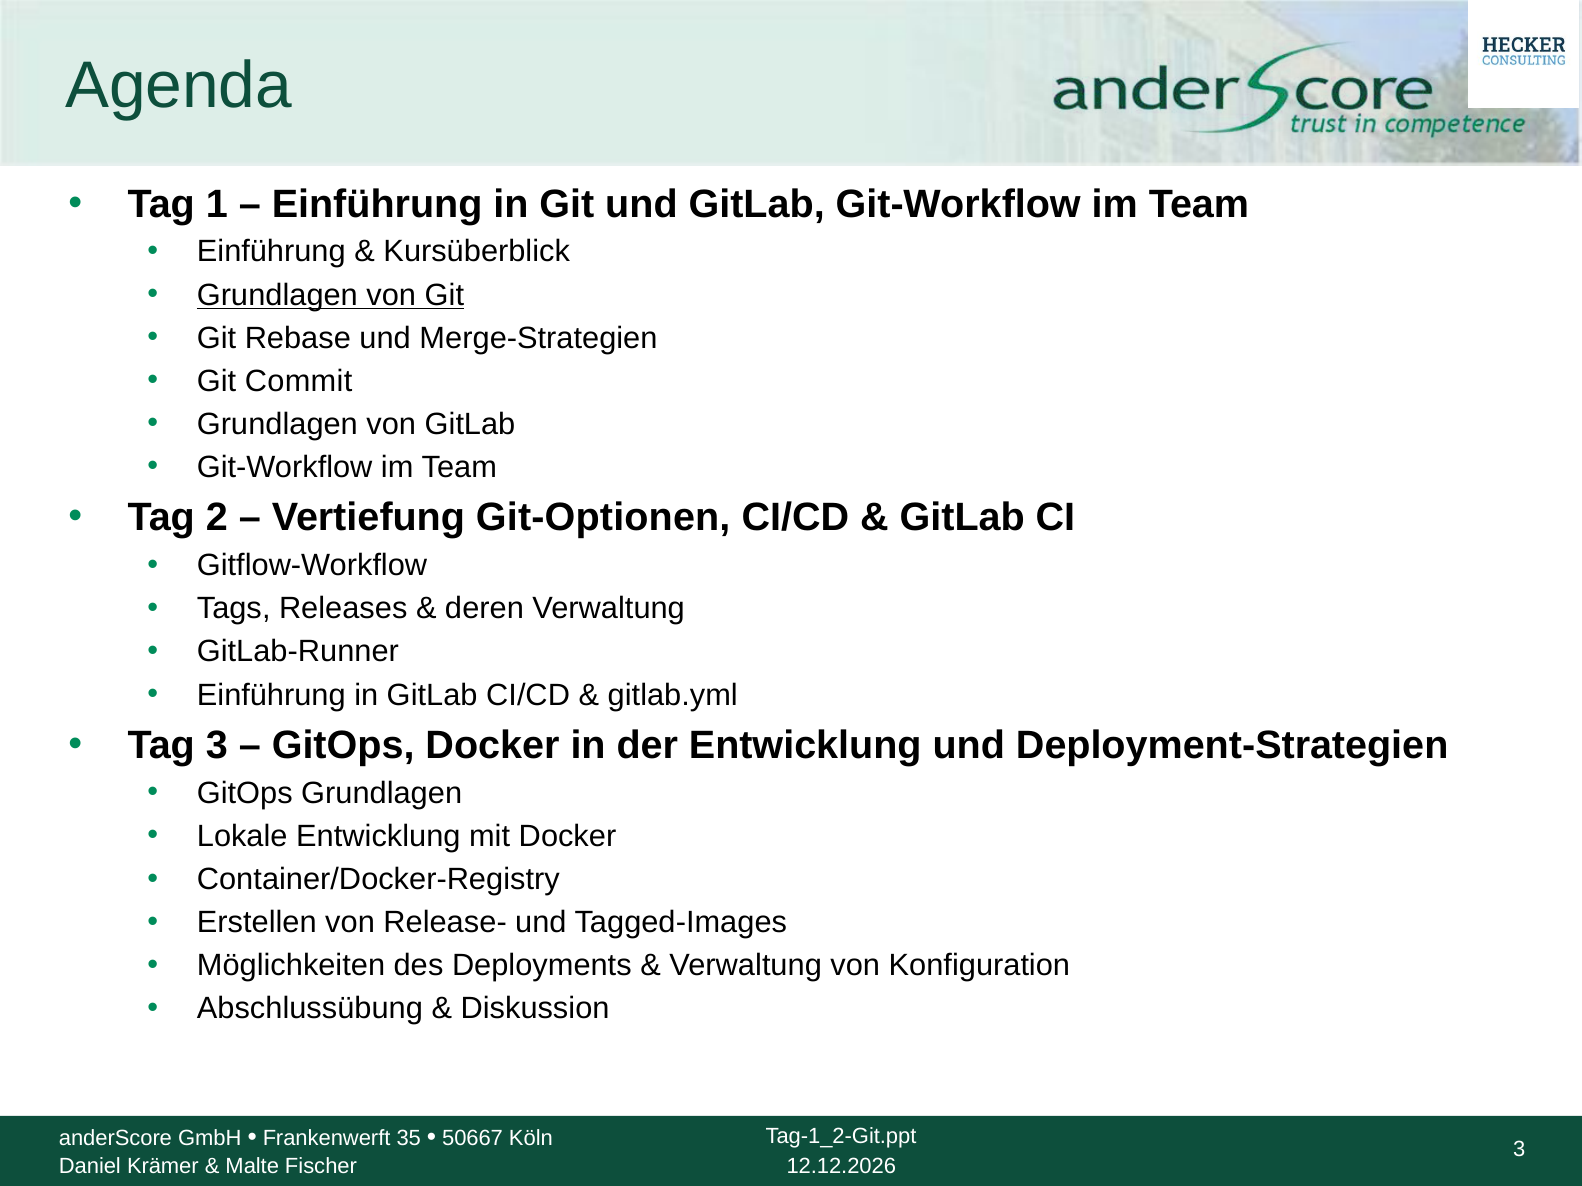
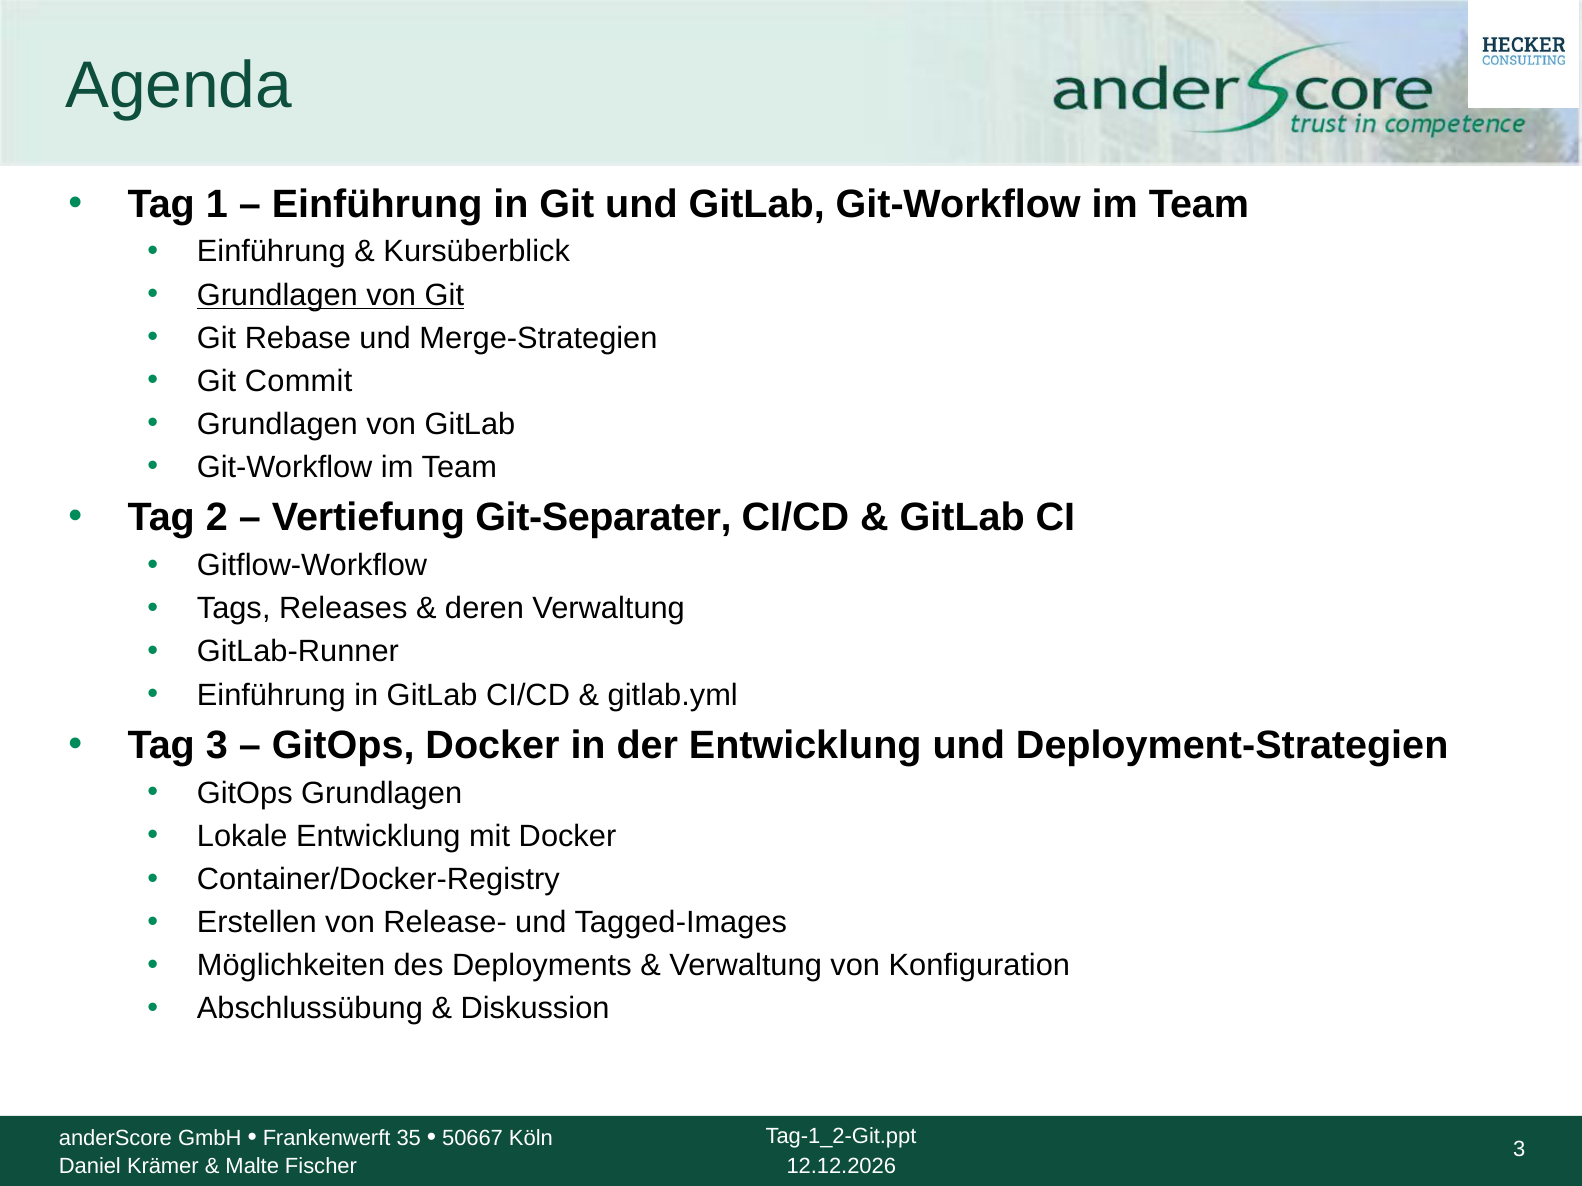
Git-Optionen: Git-Optionen -> Git-Separater (603, 518)
